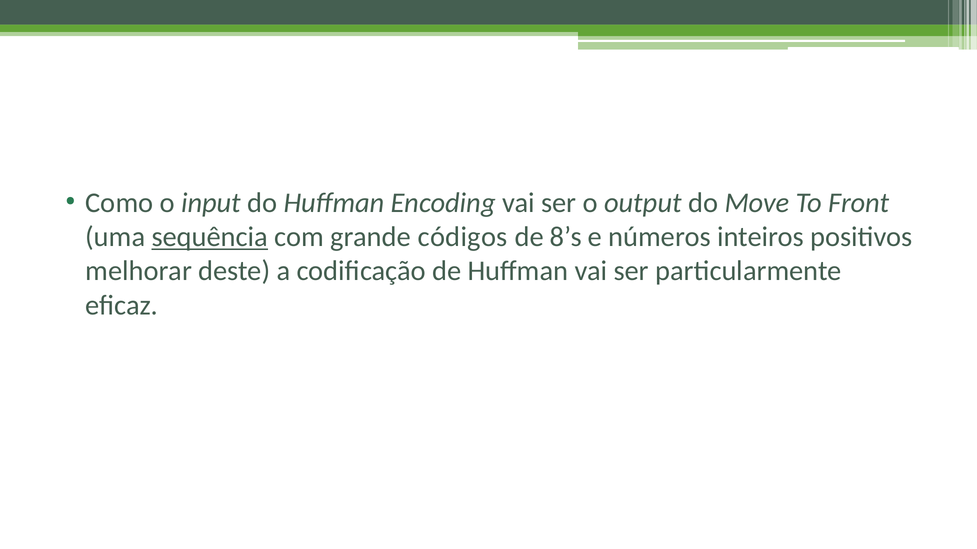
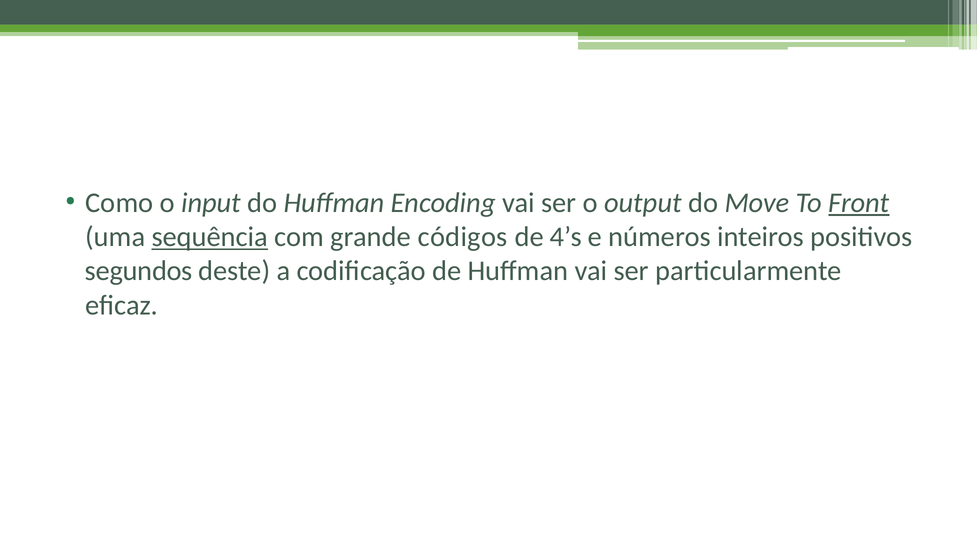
Front underline: none -> present (859, 203)
8’s: 8’s -> 4’s (566, 237)
melhorar: melhorar -> segundos (139, 271)
